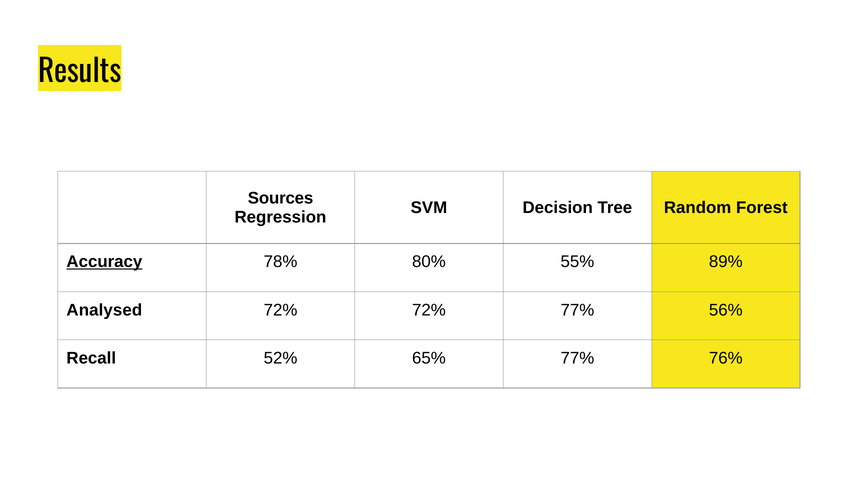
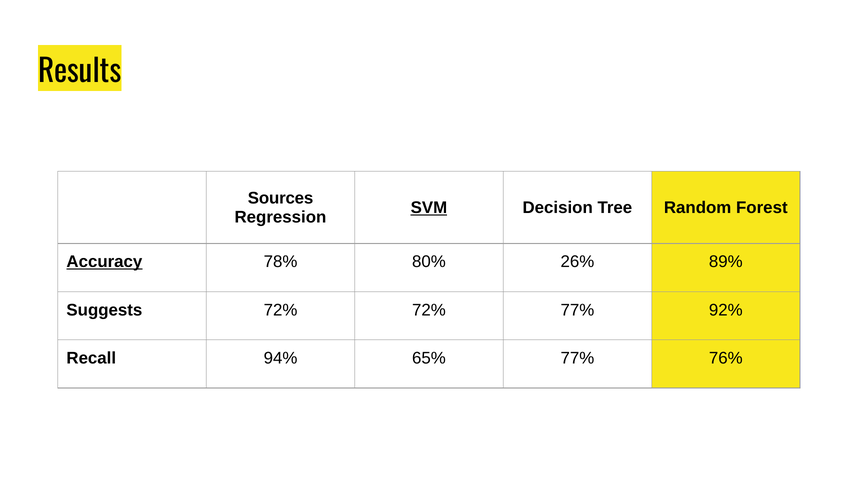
SVM underline: none -> present (429, 208)
55%: 55% -> 26% (577, 262)
Analysed: Analysed -> Suggests (104, 310)
56%: 56% -> 92% (726, 310)
52%: 52% -> 94% (281, 358)
